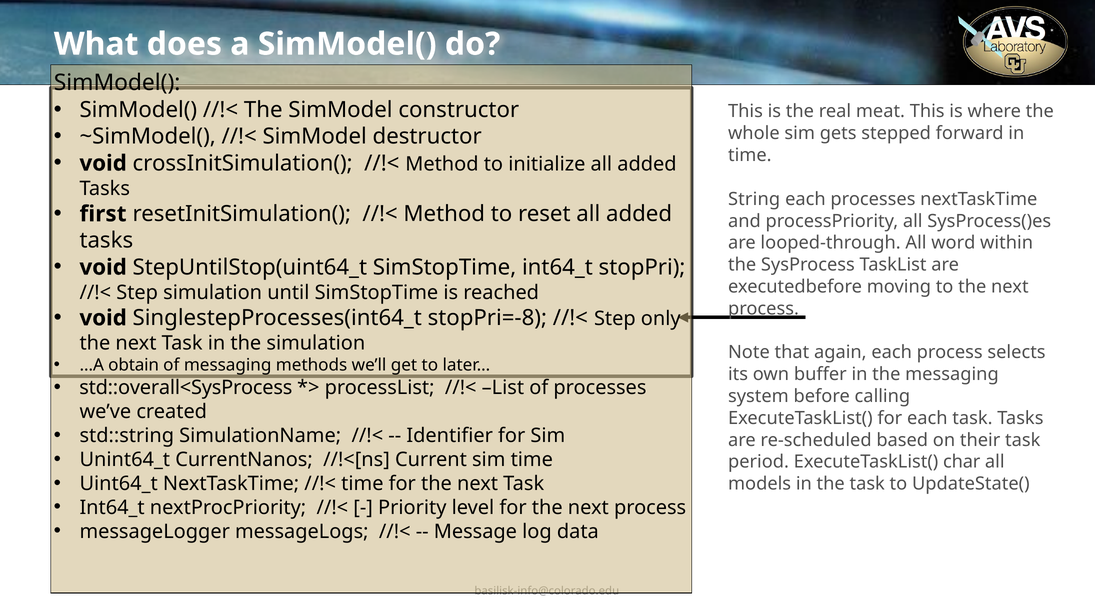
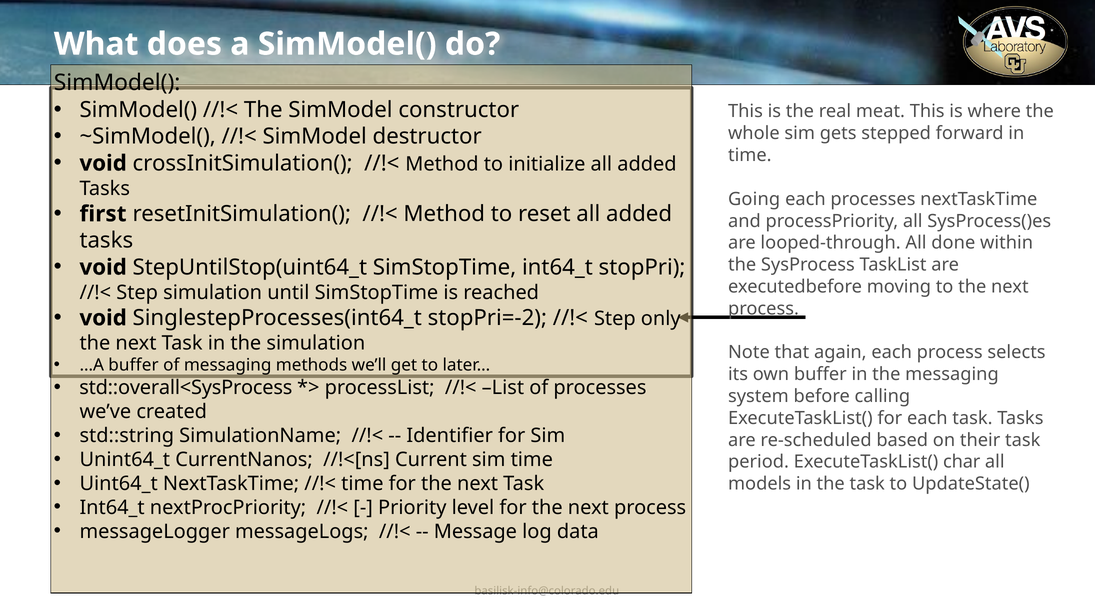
String: String -> Going (754, 199)
word: word -> done (953, 243)
stopPri=-8: stopPri=-8 -> stopPri=-2 (487, 318)
…A obtain: obtain -> buffer (133, 365)
